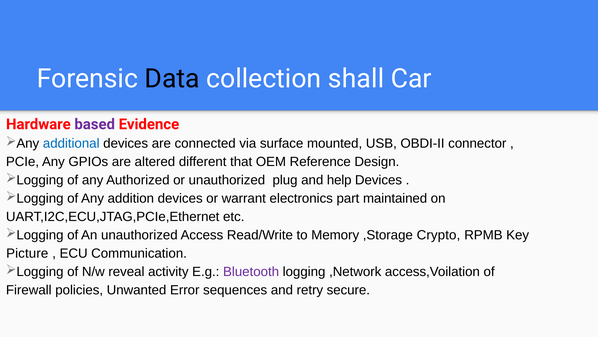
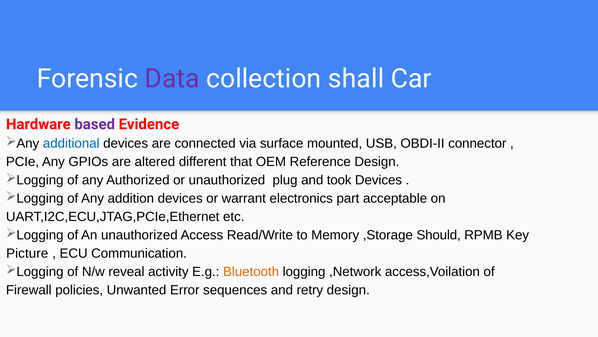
Data colour: black -> purple (172, 78)
help: help -> took (339, 180)
maintained: maintained -> acceptable (395, 198)
Crypto: Crypto -> Should (439, 235)
Bluetooth colour: purple -> orange (251, 271)
retry secure: secure -> design (348, 290)
